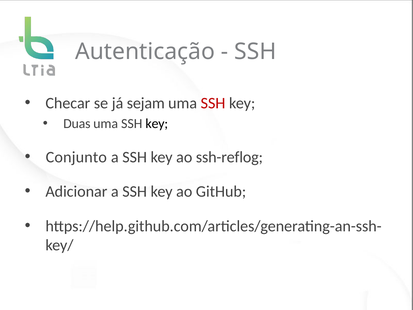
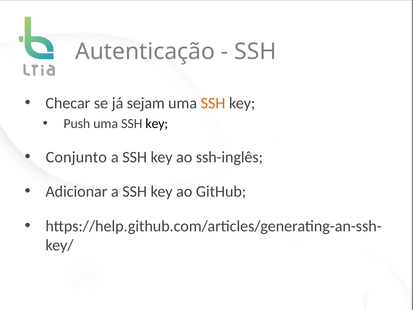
SSH colour: red -> orange (213, 103)
Duas: Duas -> Push (77, 124)
ssh-reflog: ssh-reflog -> ssh-inglês (229, 157)
